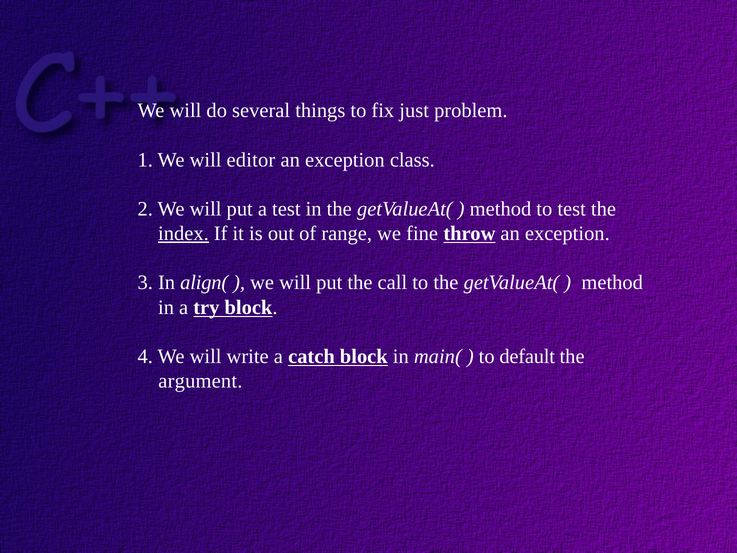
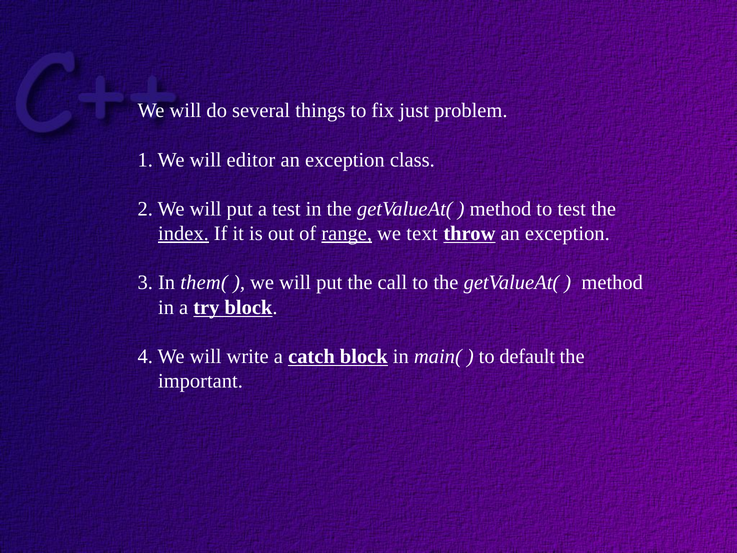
range underline: none -> present (347, 233)
fine: fine -> text (422, 233)
align(: align( -> them( (204, 283)
argument: argument -> important (200, 381)
